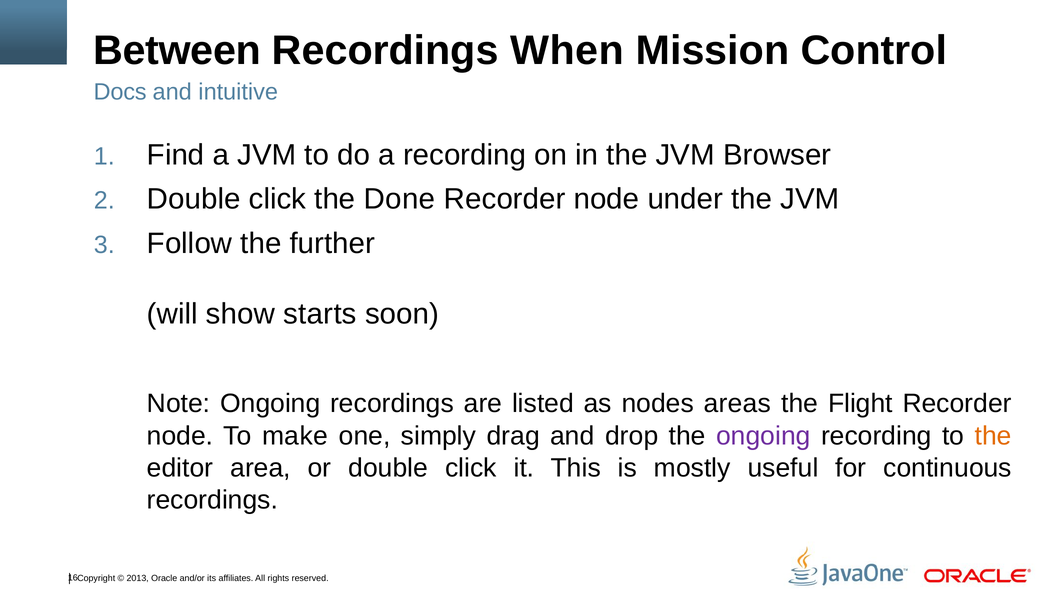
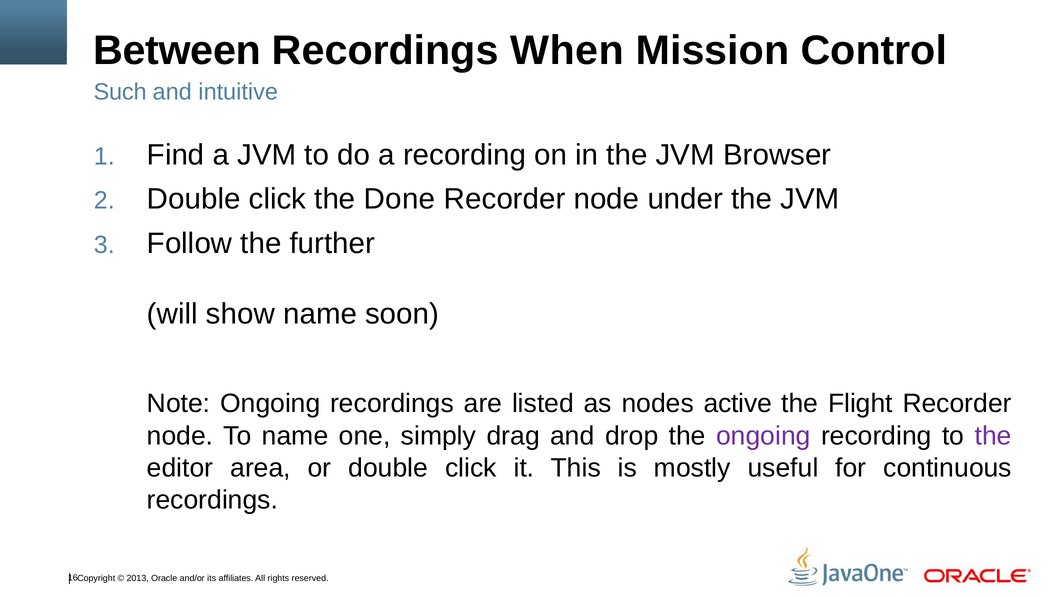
Docs: Docs -> Such (120, 92)
show starts: starts -> name (320, 314)
areas: areas -> active (738, 404)
To make: make -> name (295, 436)
the colour: orange -> purple (993, 436)
